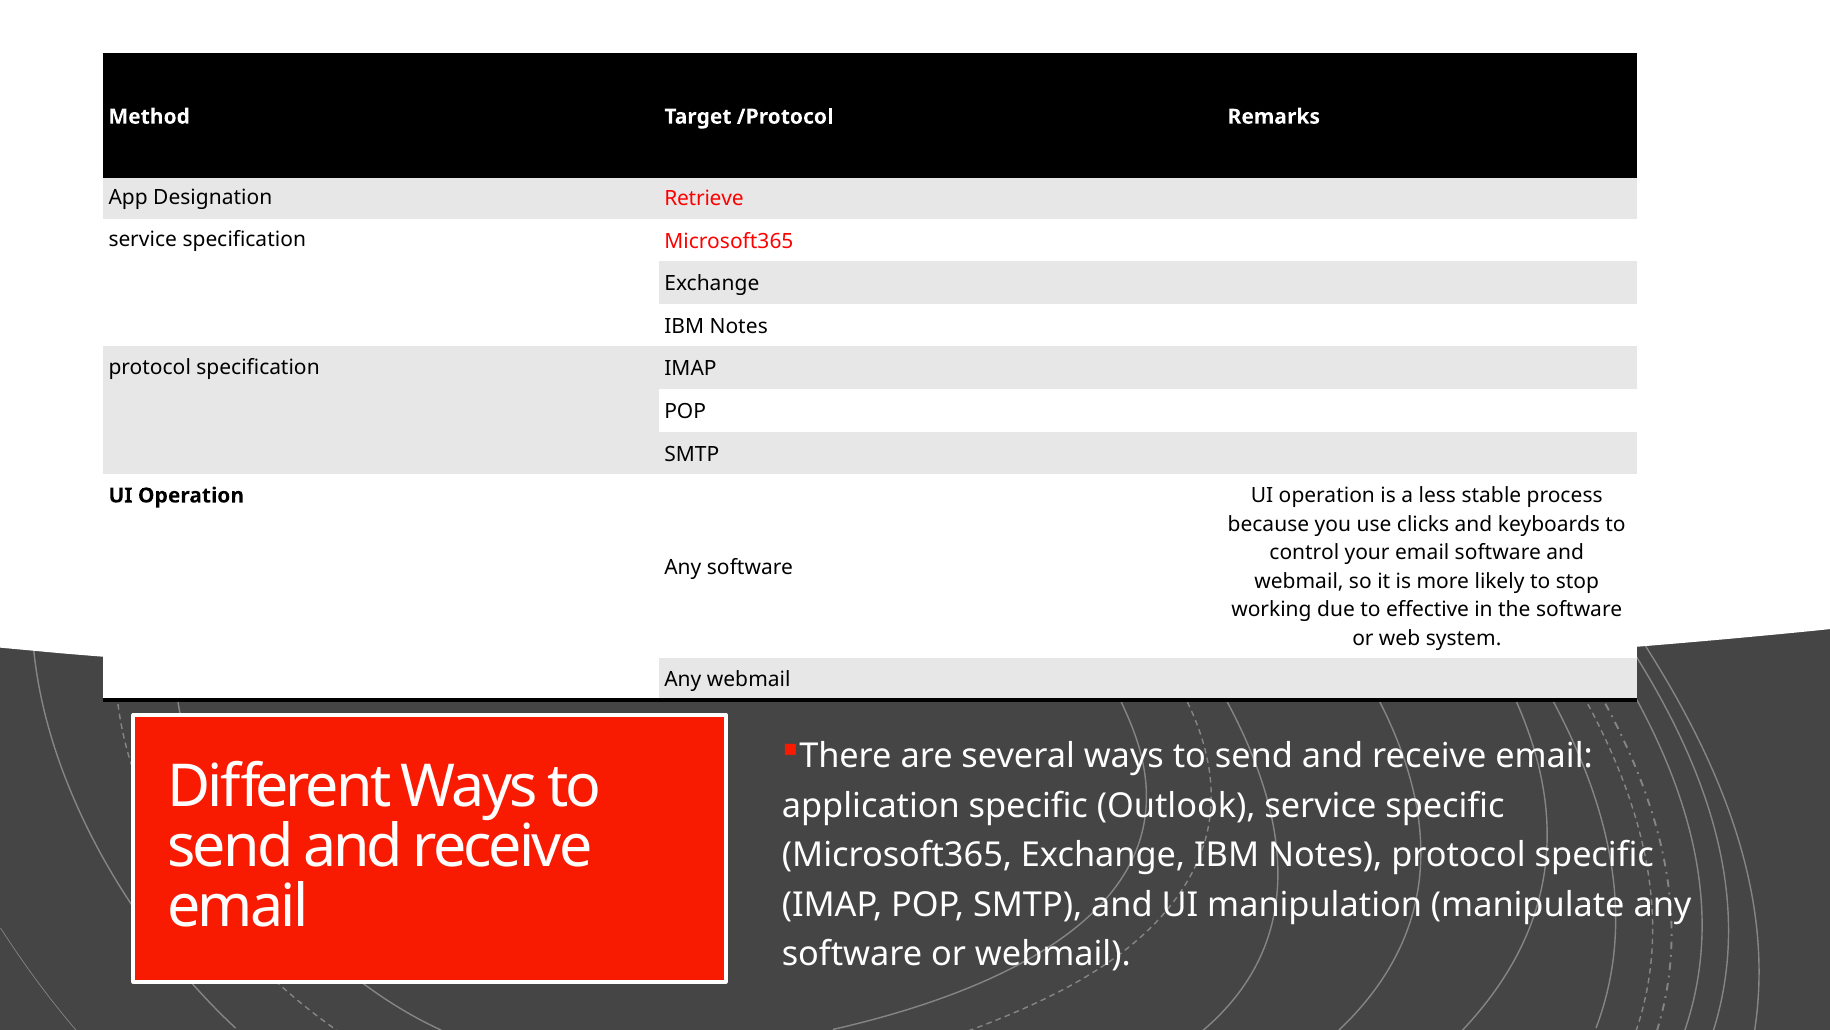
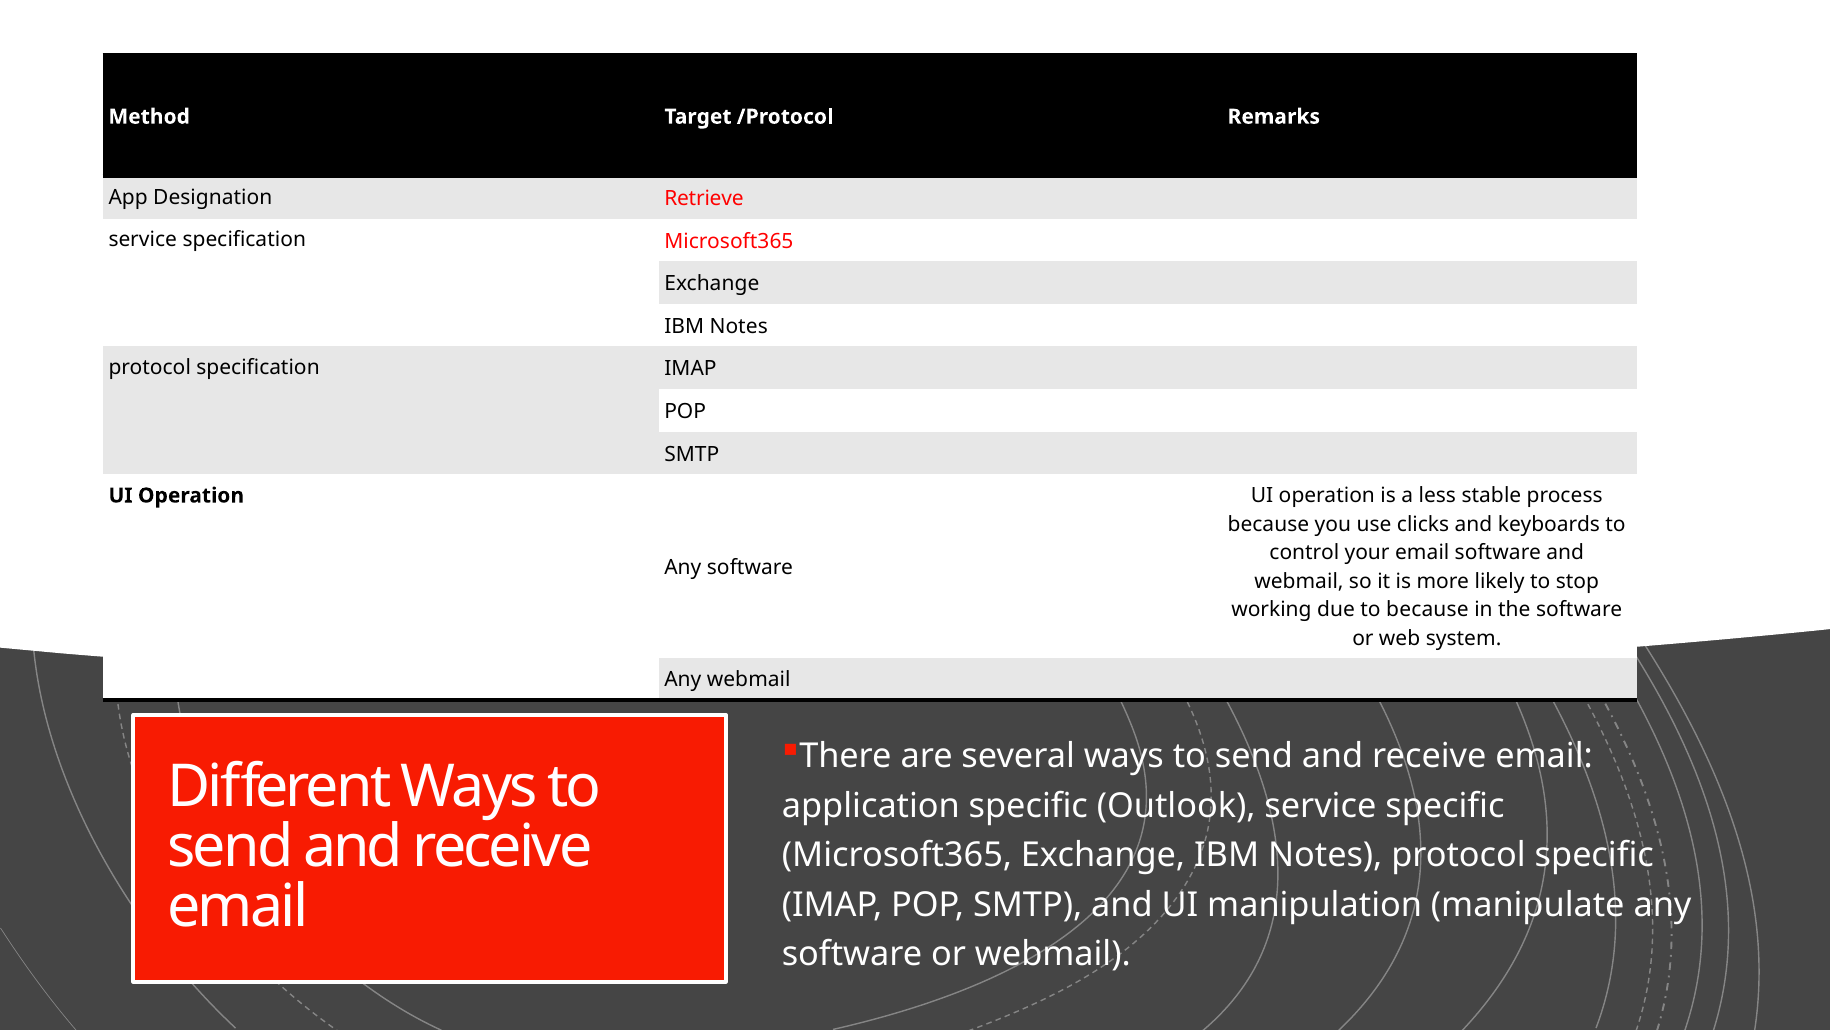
to effective: effective -> because (1427, 610)
